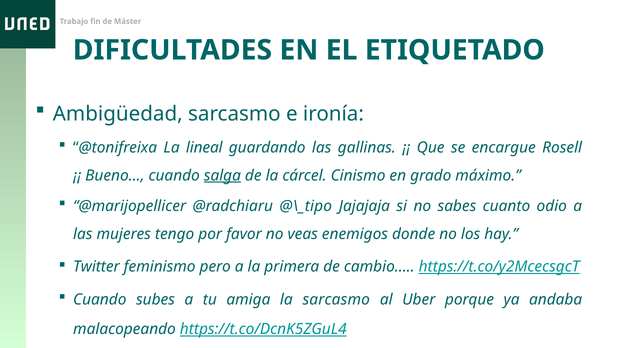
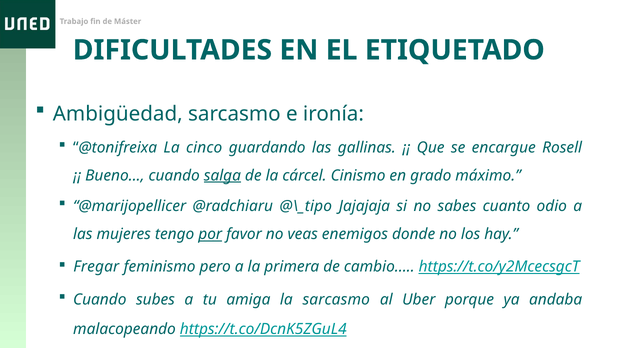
lineal: lineal -> cinco (204, 147)
por underline: none -> present (210, 234)
Twitter: Twitter -> Fregar (96, 266)
